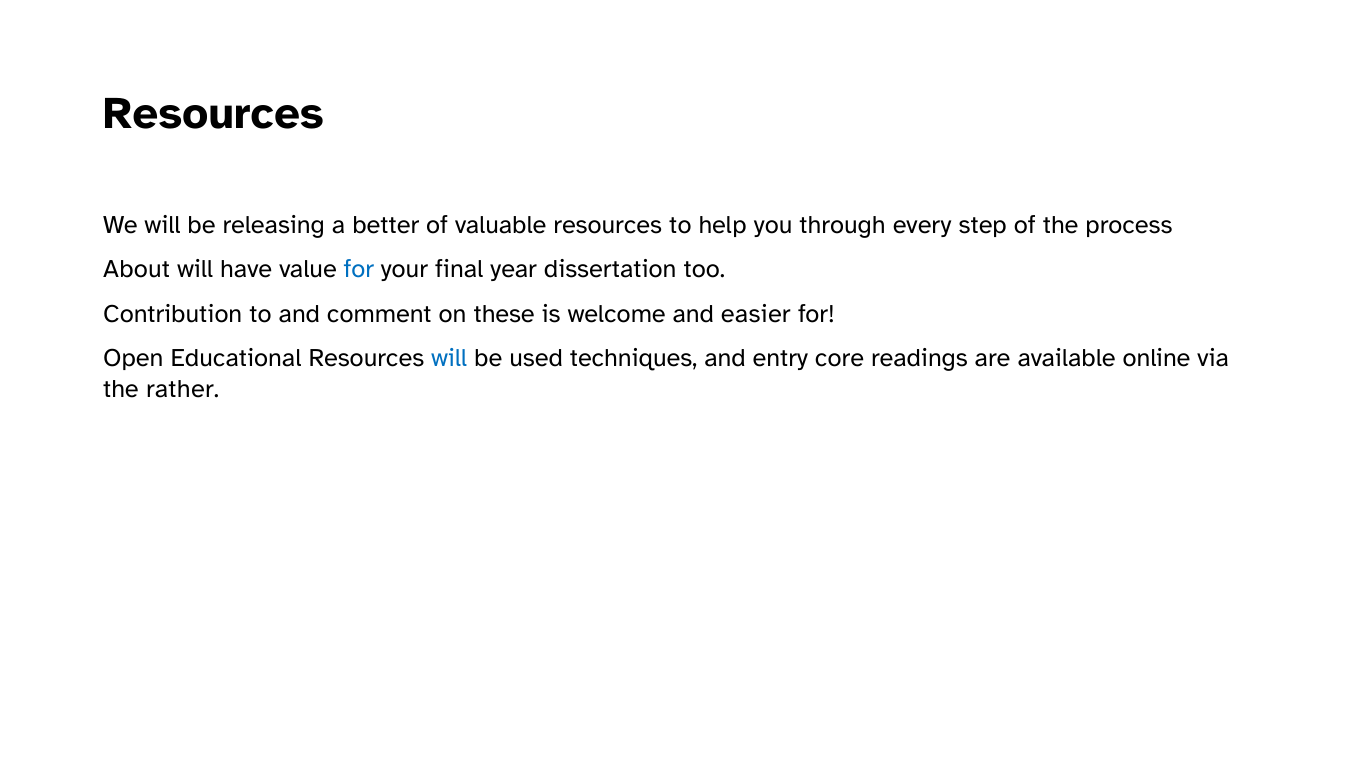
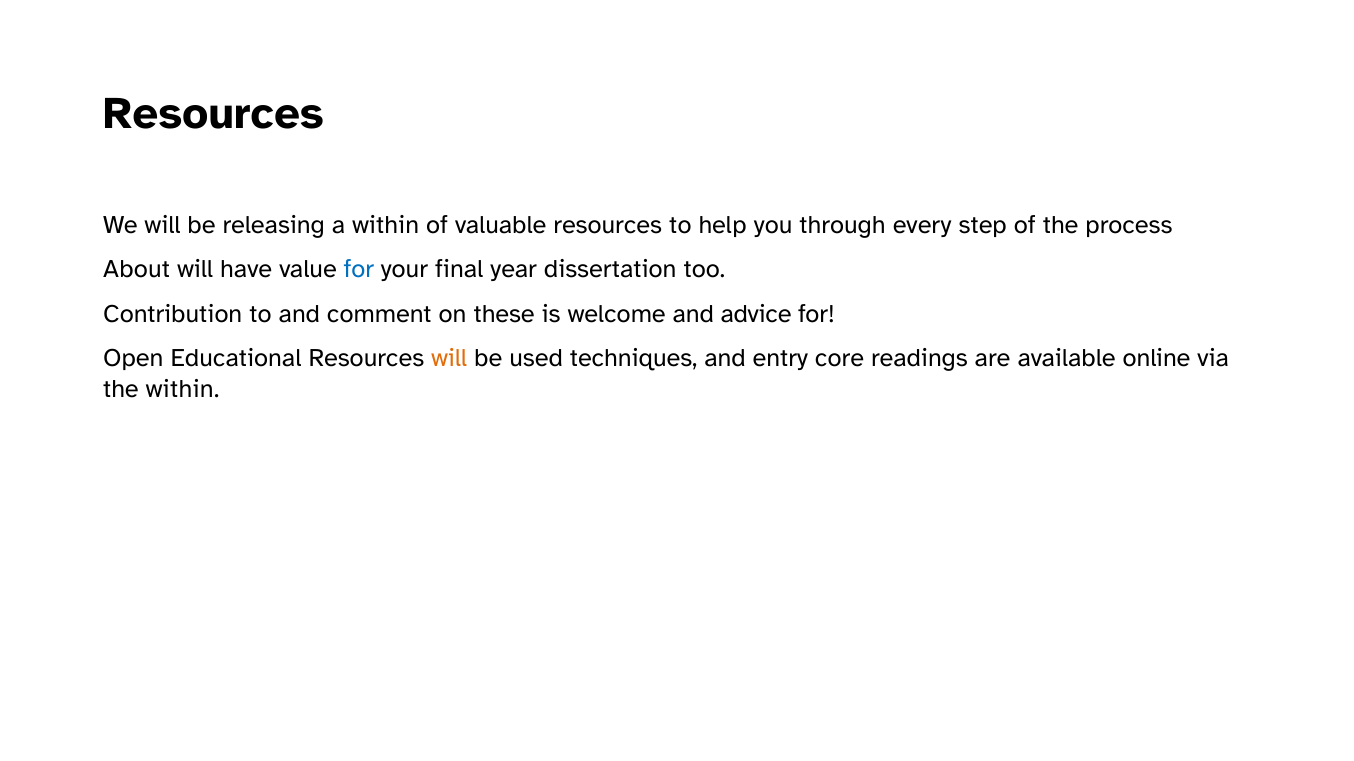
a better: better -> within (386, 225)
easier: easier -> advice (756, 314)
will colour: blue -> orange (449, 359)
the rather: rather -> within (183, 389)
